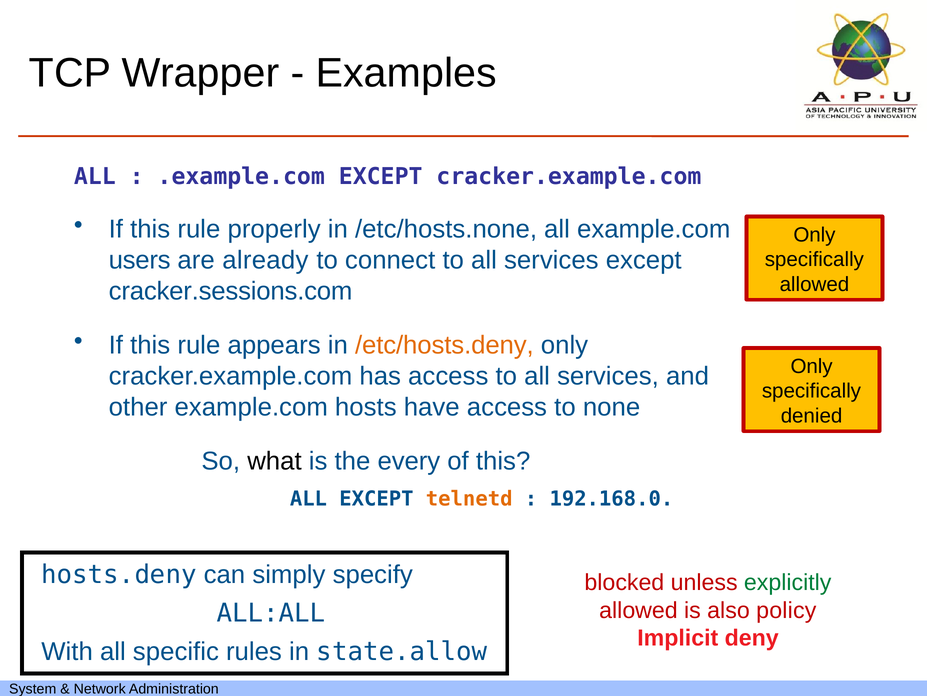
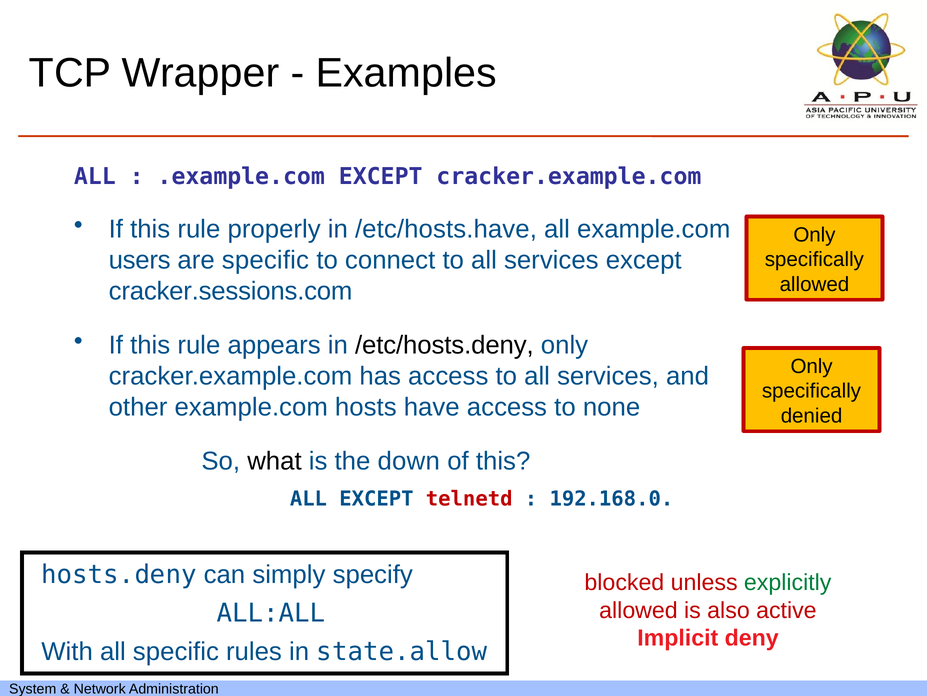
/etc/hosts.none: /etc/hosts.none -> /etc/hosts.have (446, 229)
are already: already -> specific (265, 260)
/etc/hosts.deny colour: orange -> black (444, 345)
every: every -> down (409, 461)
telnetd colour: orange -> red (469, 499)
policy: policy -> active (786, 610)
